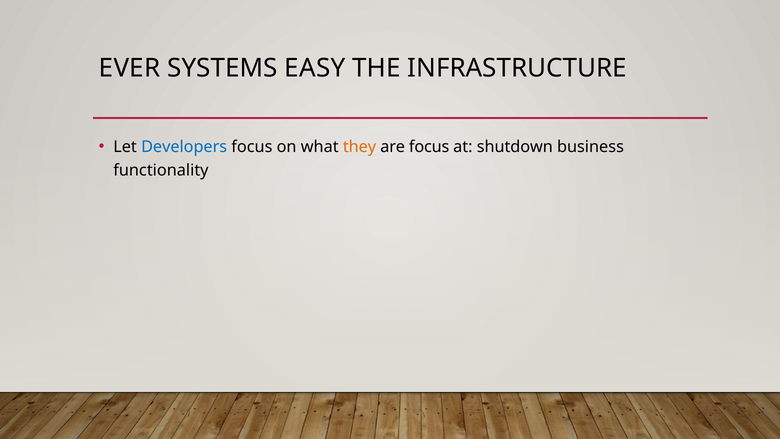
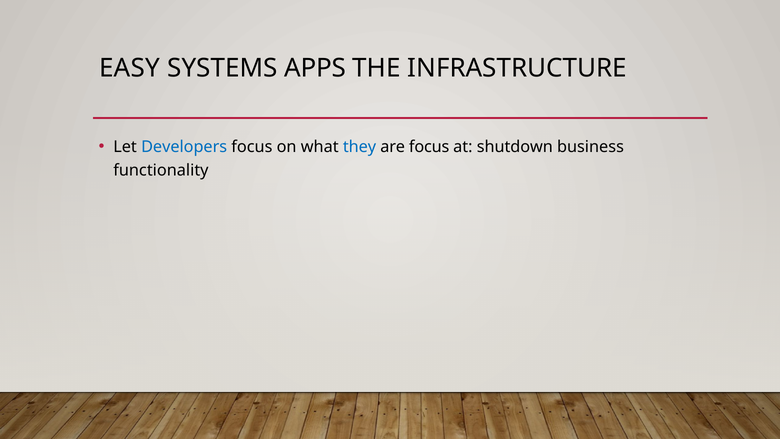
EVER: EVER -> EASY (130, 68)
EASY: EASY -> APPS (315, 68)
they colour: orange -> blue (360, 147)
